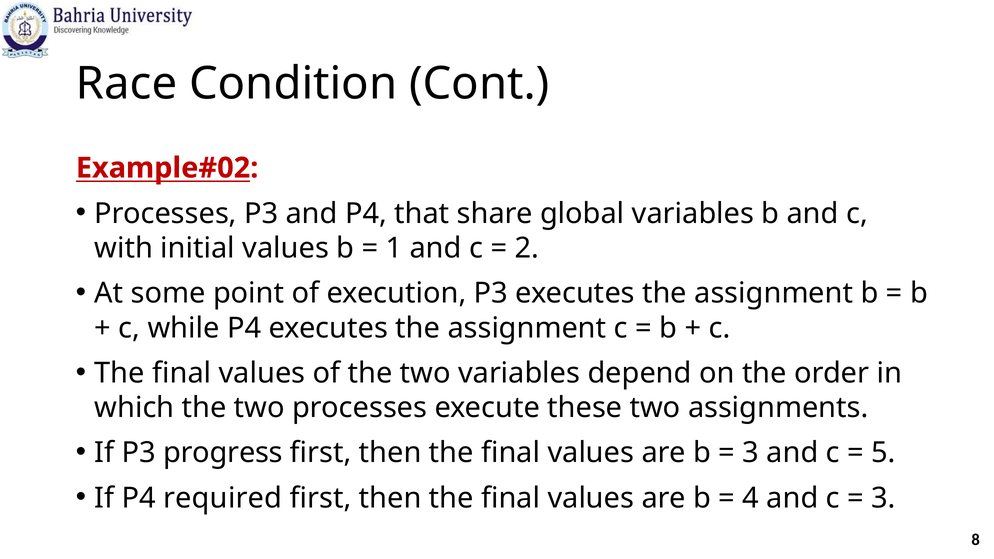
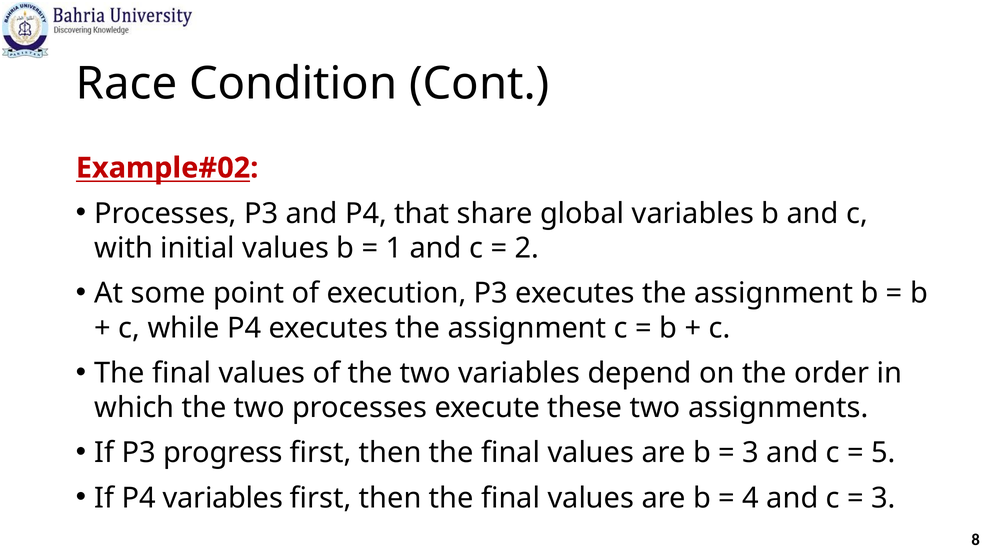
P4 required: required -> variables (223, 498)
